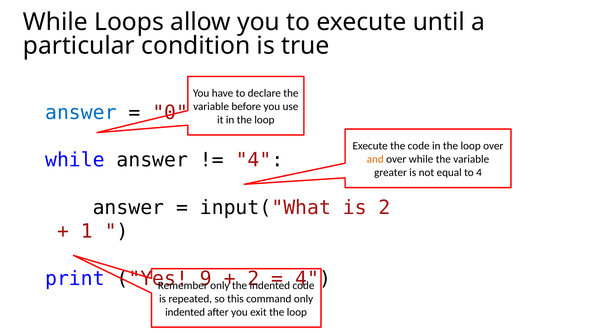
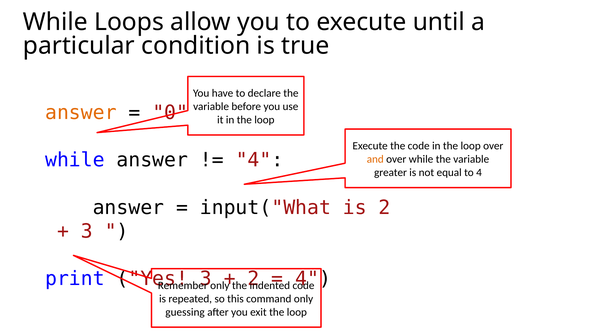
answer colour: blue -> orange (81, 113)
1: 1 -> 3 (87, 232)
9: 9 -> 3 (206, 279)
indented: indented -> guessing (185, 313)
